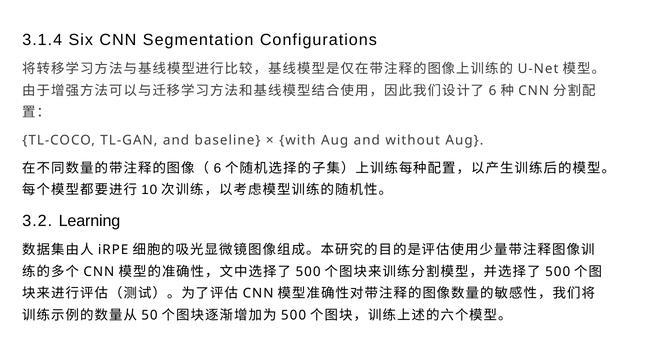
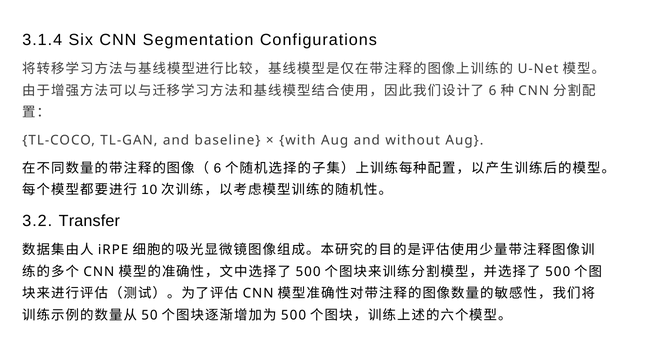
Learning: Learning -> Transfer (89, 221)
